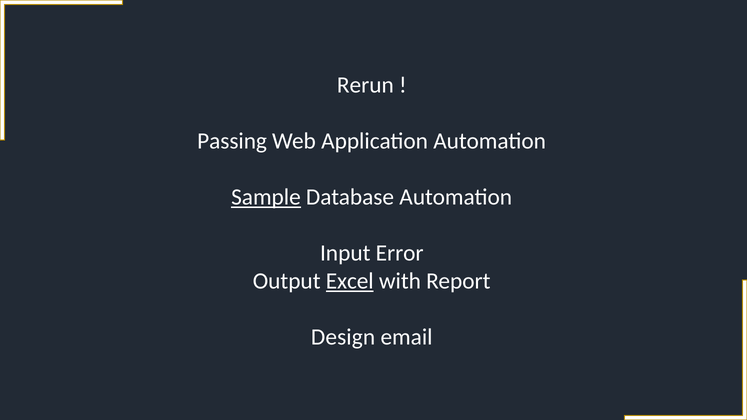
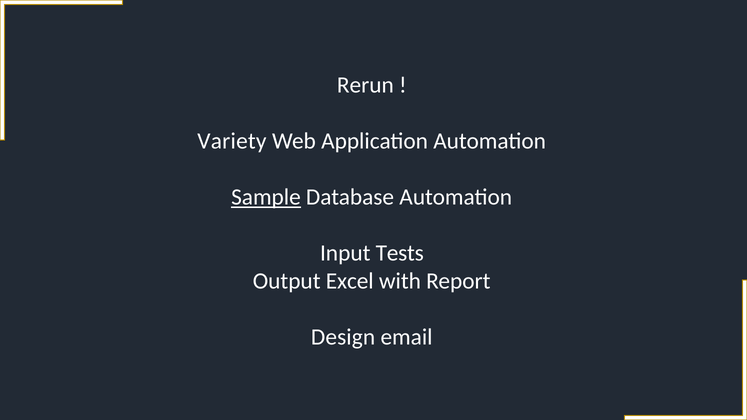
Passing: Passing -> Variety (232, 141)
Error: Error -> Tests (400, 253)
Excel underline: present -> none (350, 281)
